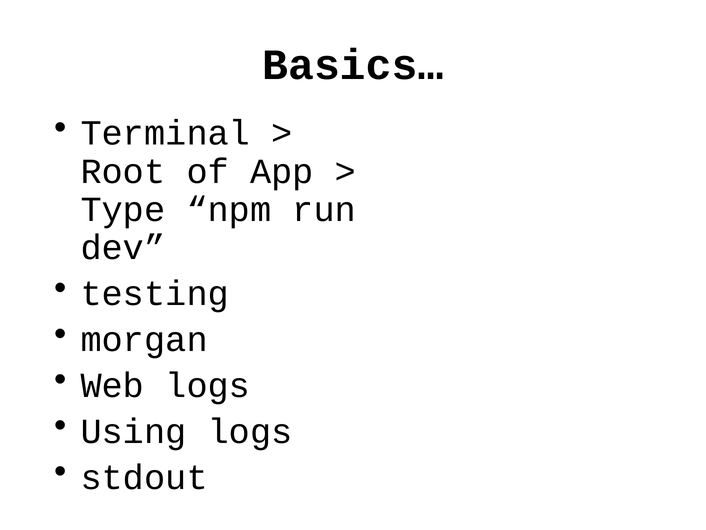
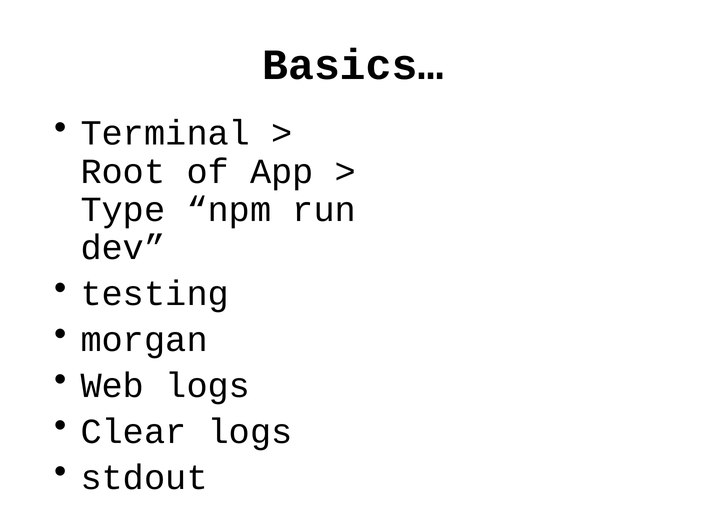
Using: Using -> Clear (134, 431)
